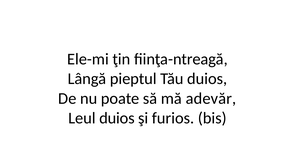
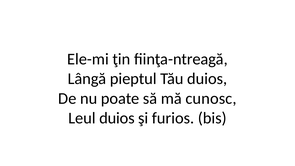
adevăr: adevăr -> cunosc (211, 98)
